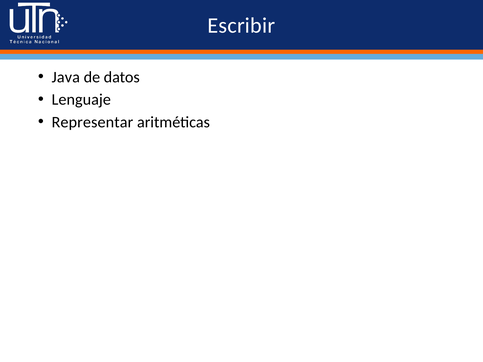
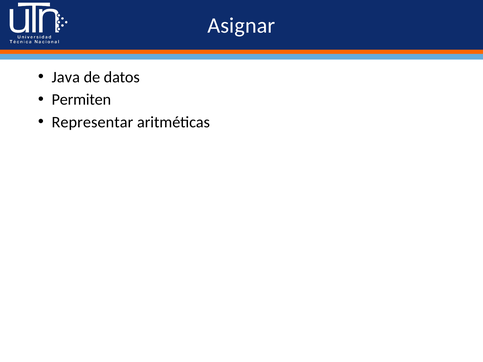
Escribir: Escribir -> Asignar (241, 26)
Lenguaje: Lenguaje -> Permiten (81, 100)
